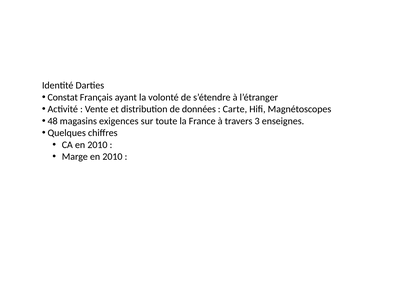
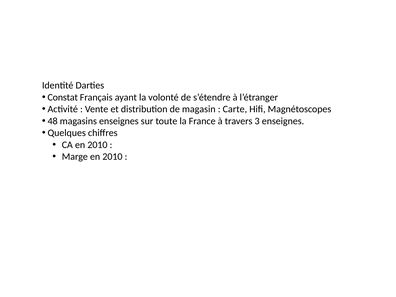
données: données -> magasin (199, 109)
magasins exigences: exigences -> enseignes (119, 121)
